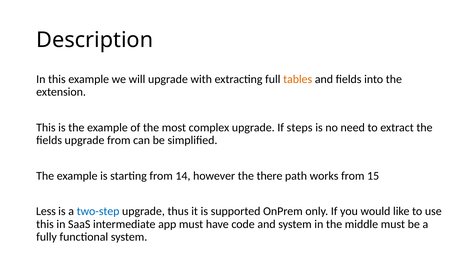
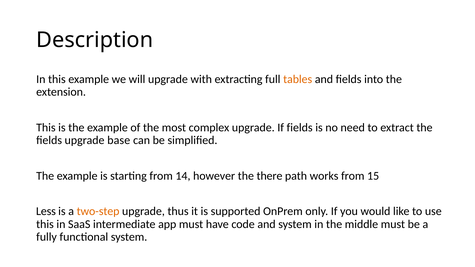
If steps: steps -> fields (300, 128)
upgrade from: from -> base (119, 140)
two-step colour: blue -> orange (98, 212)
